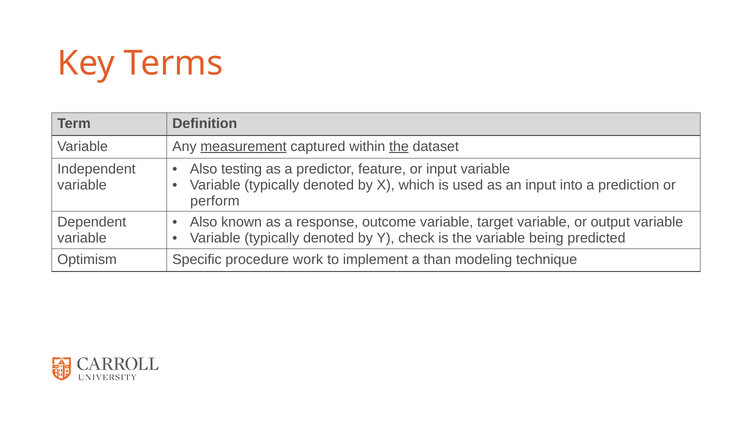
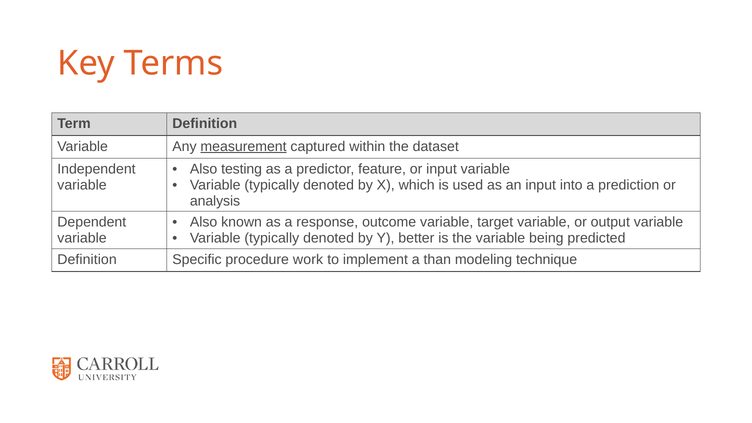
the underline: present -> none (399, 146)
perform: perform -> analysis (215, 201)
check: check -> better (416, 238)
Optimism: Optimism -> Definition (87, 260)
